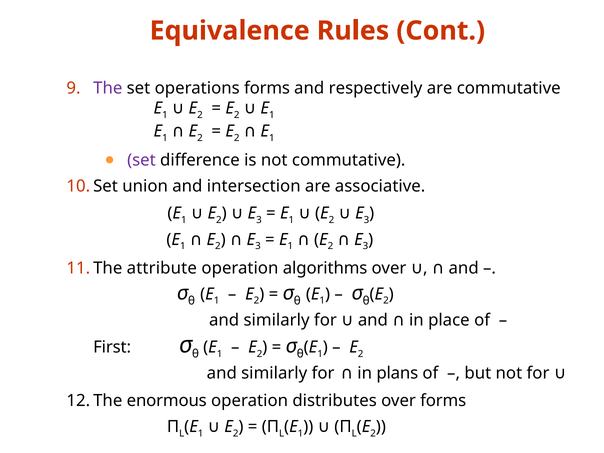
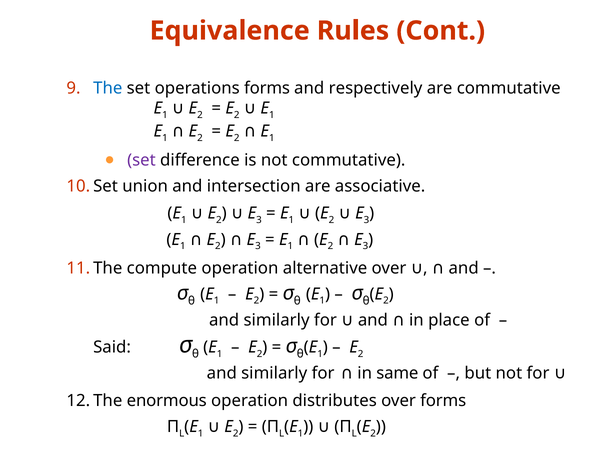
The colour: purple -> blue (108, 88)
attribute: attribute -> compute (162, 268)
algorithms: algorithms -> alternative (325, 268)
First: First -> Said (112, 347)
plans: plans -> same (397, 373)
